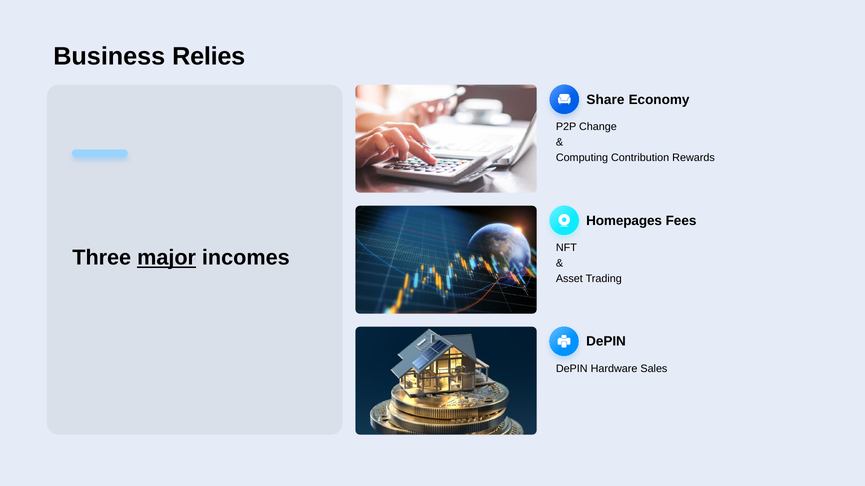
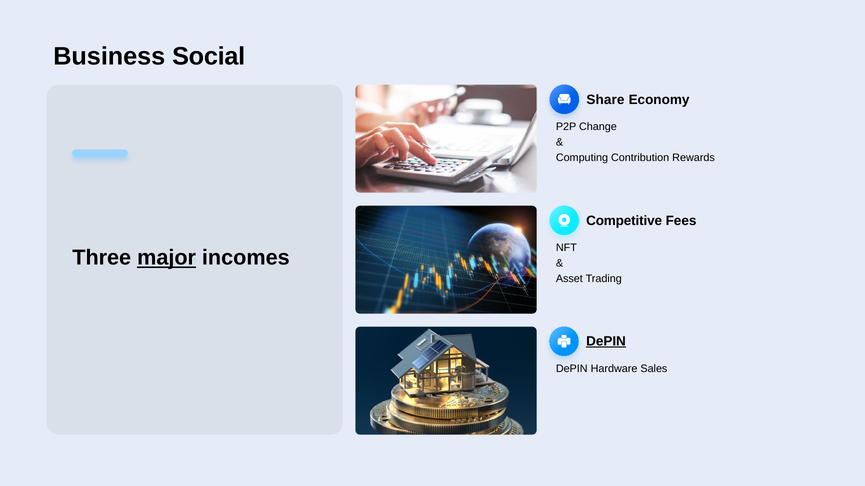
Relies: Relies -> Social (209, 56)
Homepages: Homepages -> Competitive (624, 221)
DePIN underline: none -> present (606, 342)
